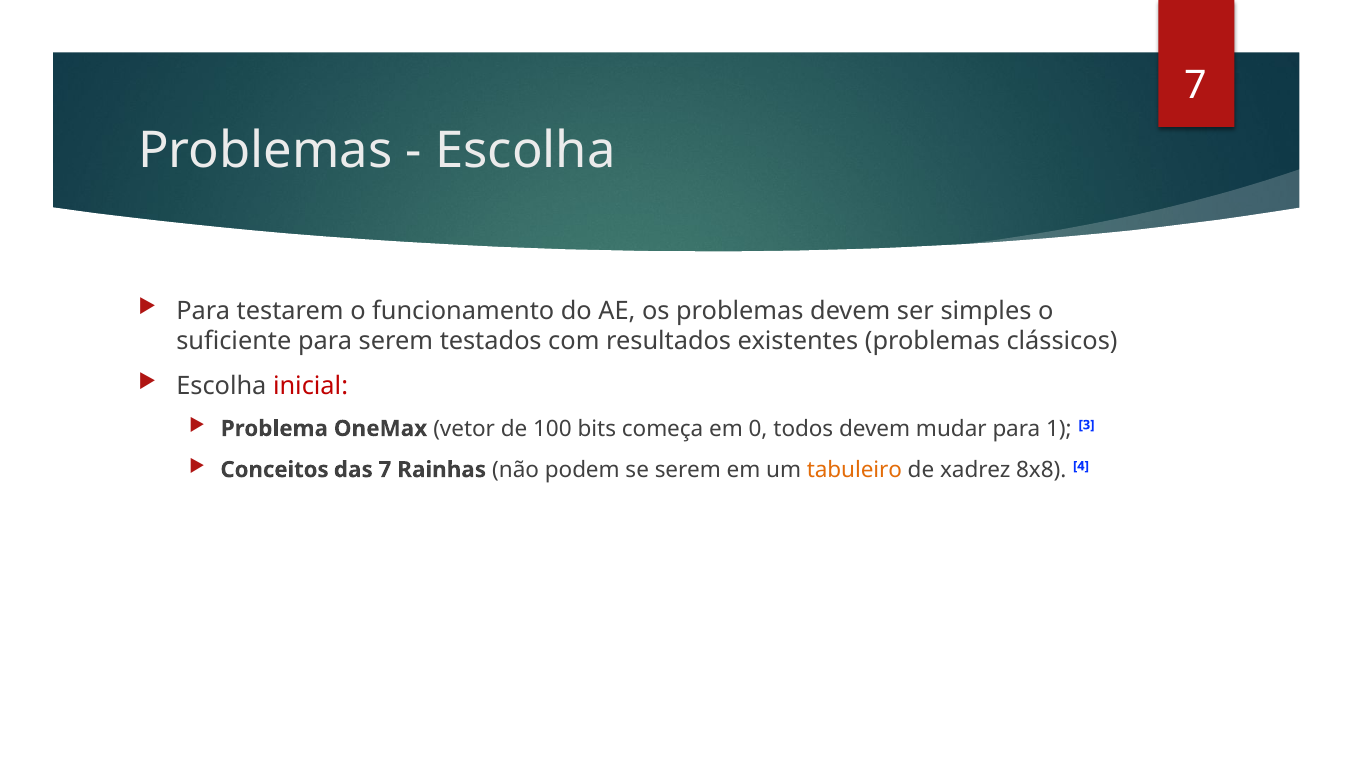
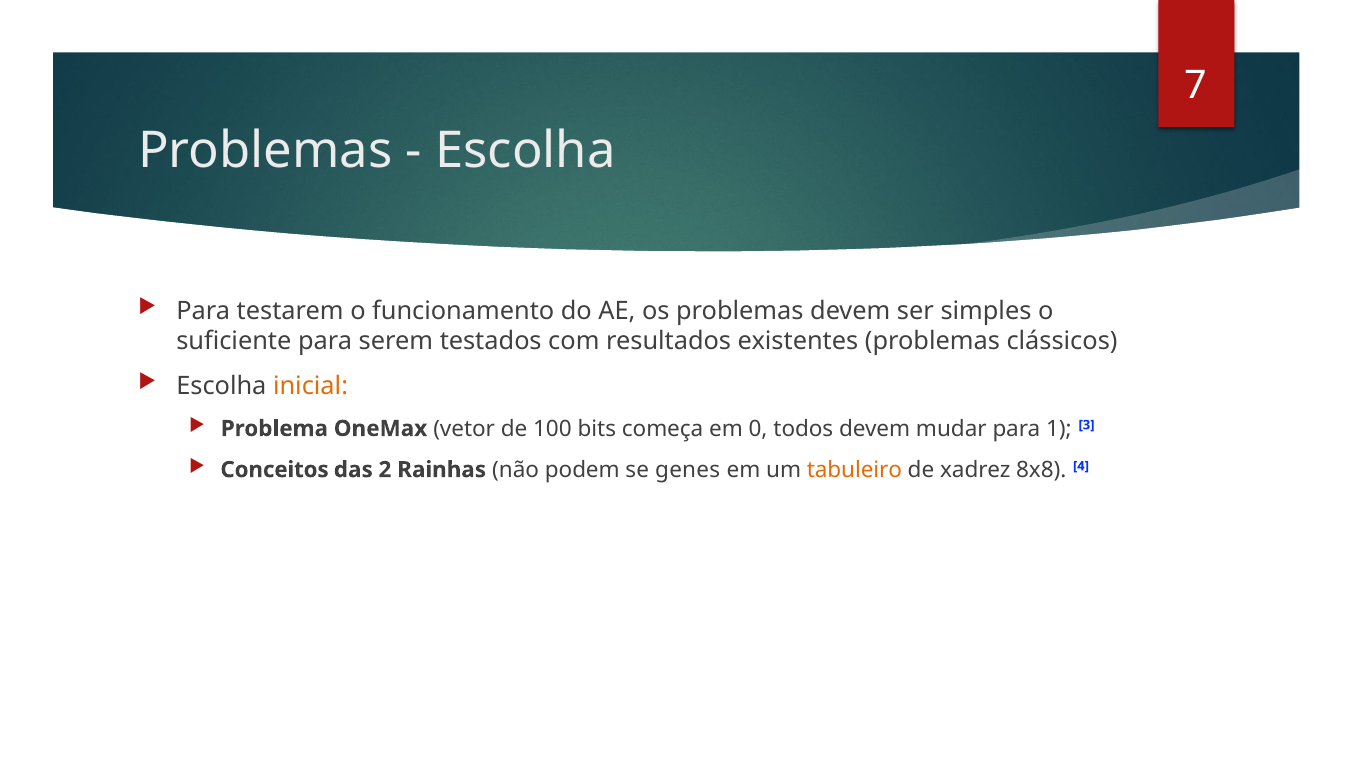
inicial colour: red -> orange (311, 386)
das 7: 7 -> 2 (385, 470)
se serem: serem -> genes (688, 470)
